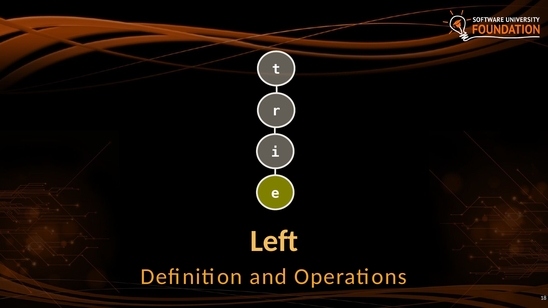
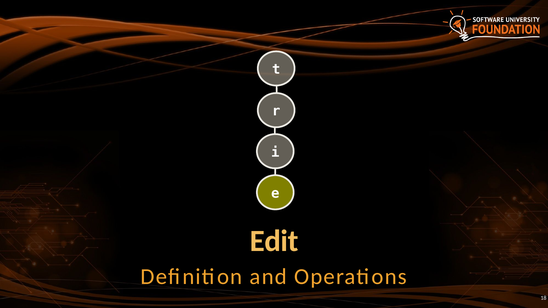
Left: Left -> Edit (274, 241)
